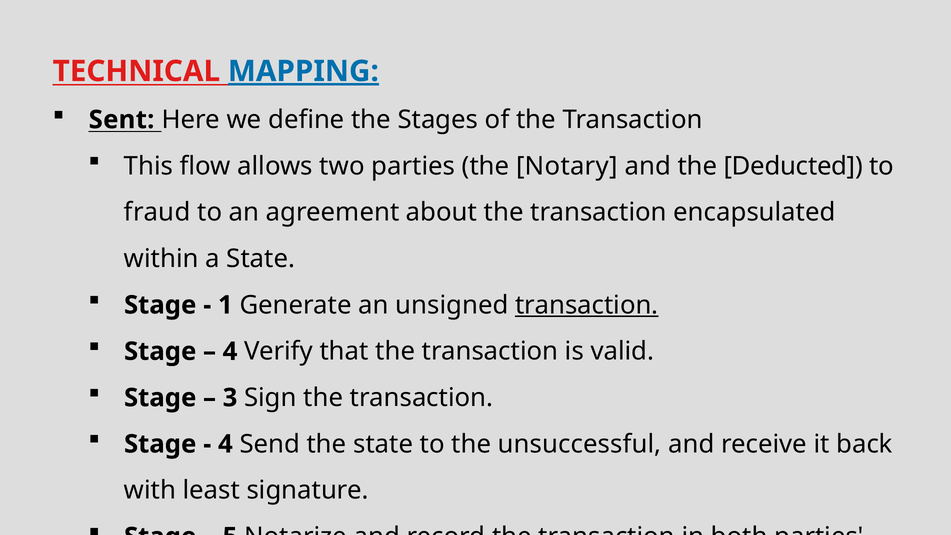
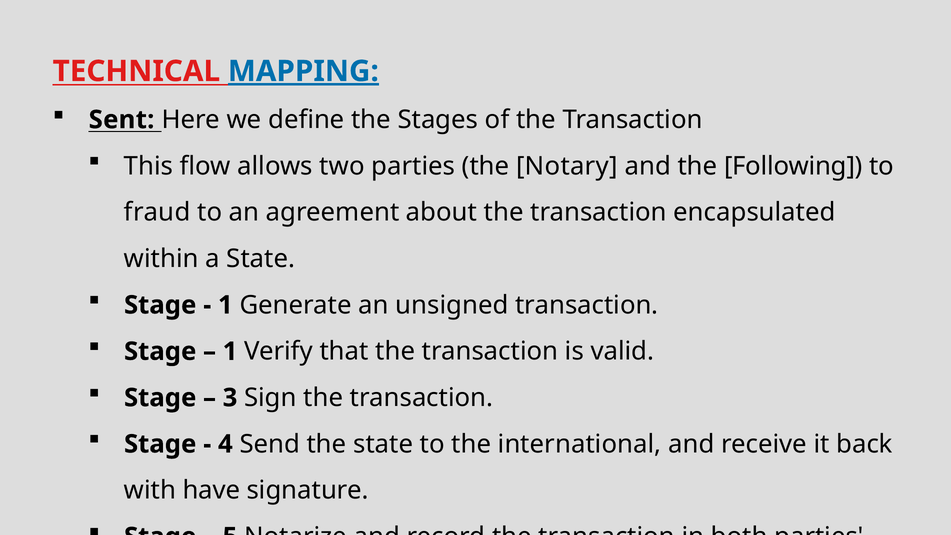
Deducted: Deducted -> Following (793, 166)
transaction underline: present -> none (587, 305)
4: 4 -> 1 (230, 351)
unsuccessful: unsuccessful -> international (580, 444)
least: least -> have (211, 490)
